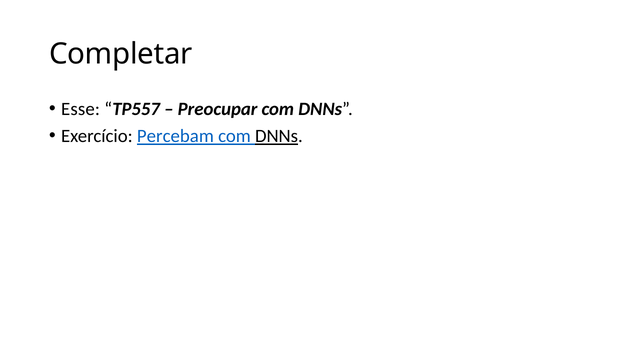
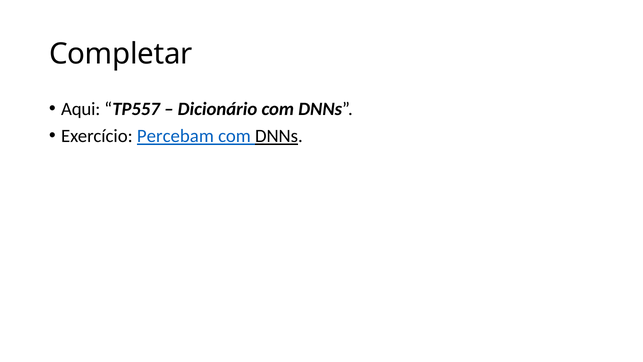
Esse: Esse -> Aqui (81, 109)
Preocupar: Preocupar -> Dicionário (218, 109)
